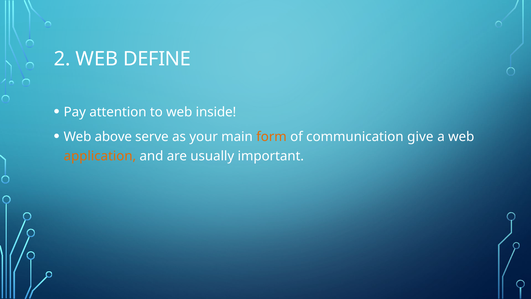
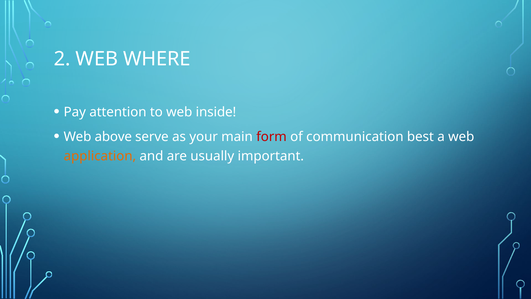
DEFINE: DEFINE -> WHERE (157, 59)
form colour: orange -> red (271, 137)
give: give -> best (420, 137)
